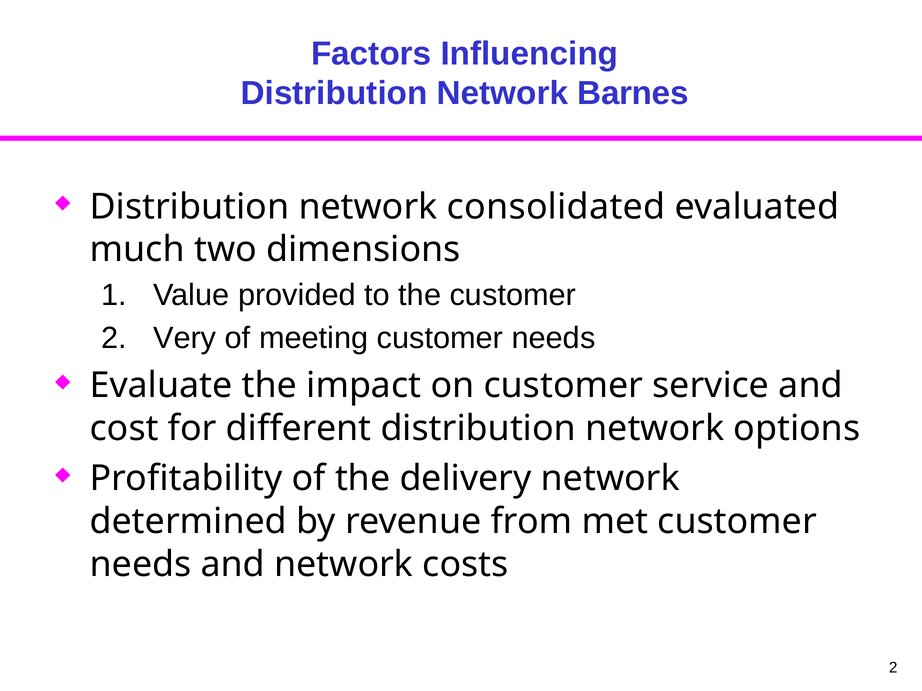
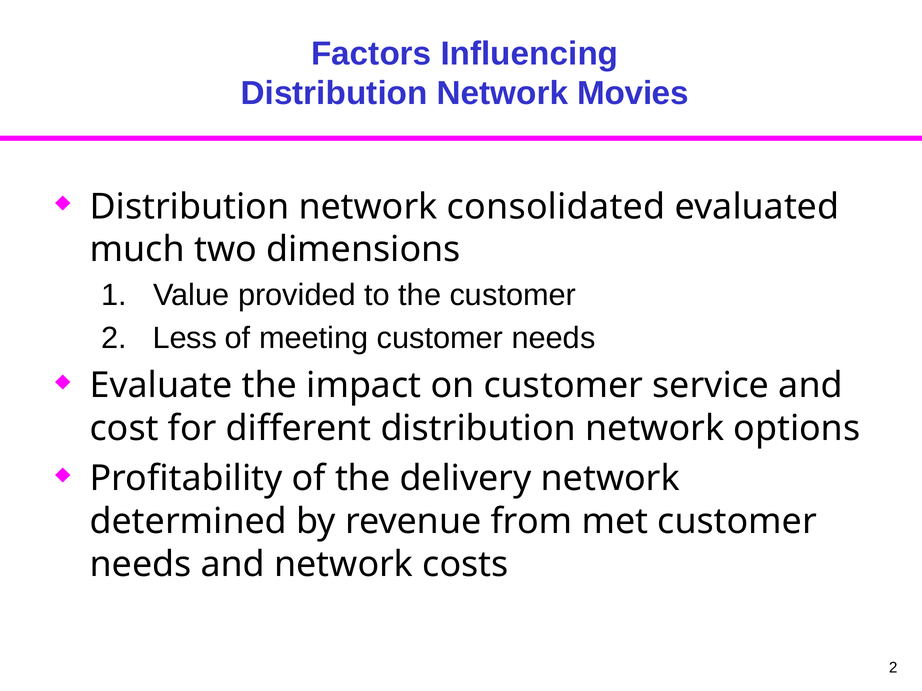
Barnes: Barnes -> Movies (633, 94)
Very: Very -> Less (185, 339)
